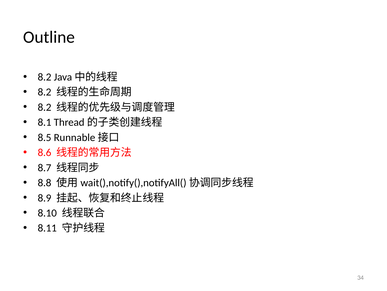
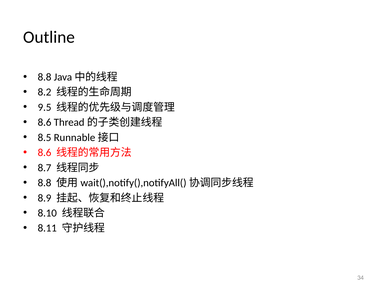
8.2: 8.2 -> 8.8 (45, 77)
8.2: 8.2 -> 9.5 (45, 107)
8.1: 8.1 -> 8.6 (45, 122)
